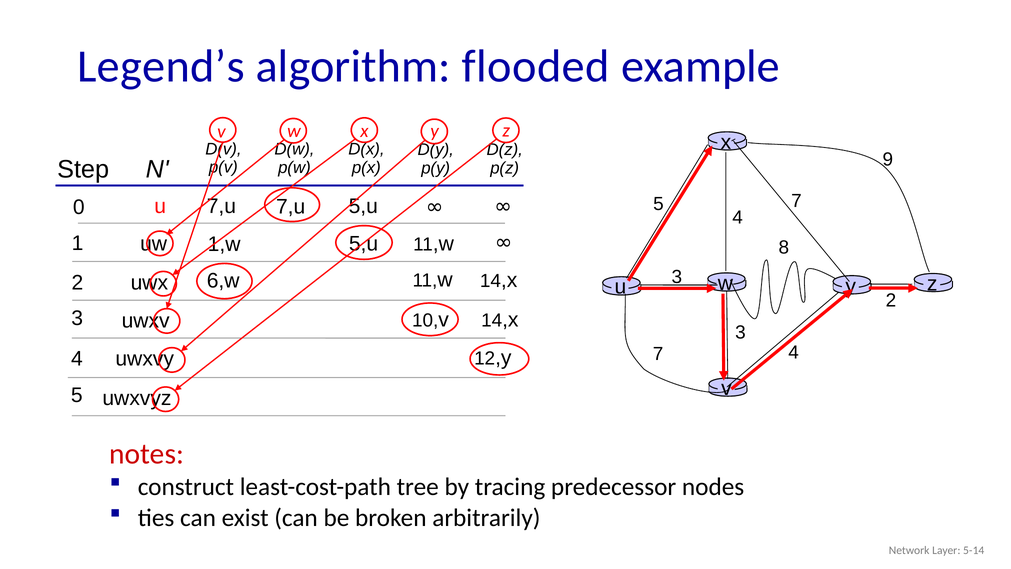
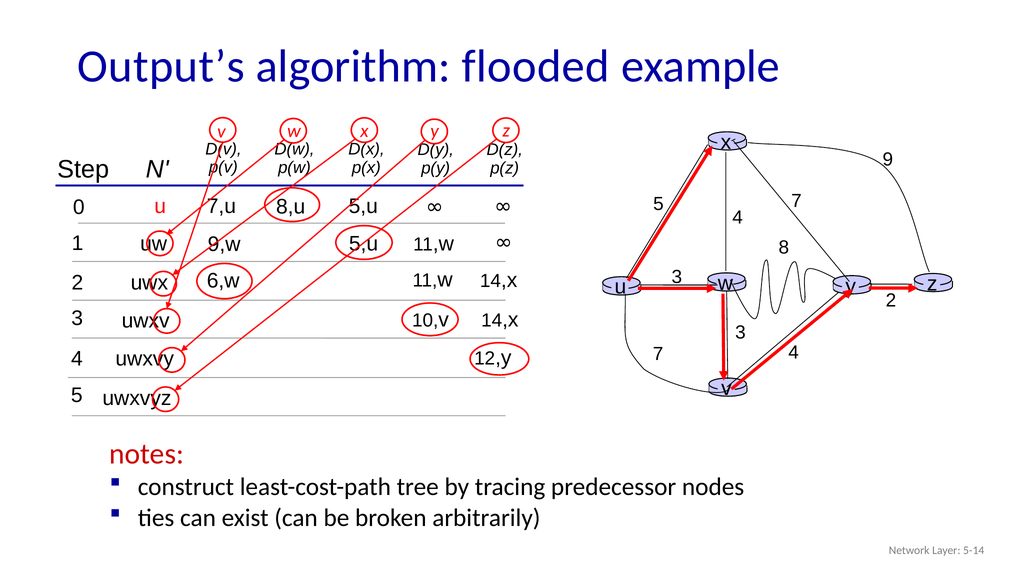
Legend’s: Legend’s -> Output’s (161, 66)
7,u 7,u: 7,u -> 8,u (291, 207)
1,w: 1,w -> 9,w (224, 244)
